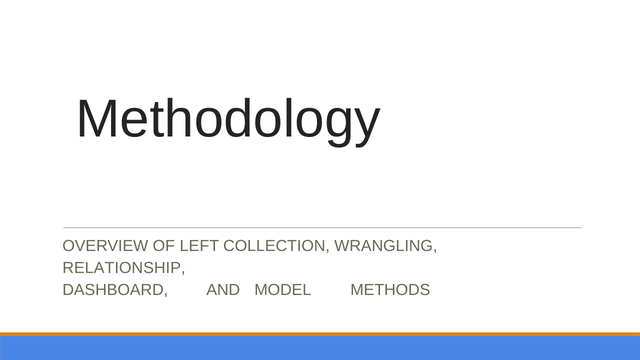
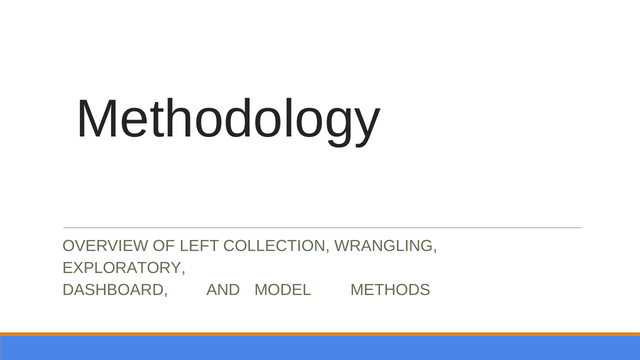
RELATIONSHIP: RELATIONSHIP -> EXPLORATORY (124, 268)
